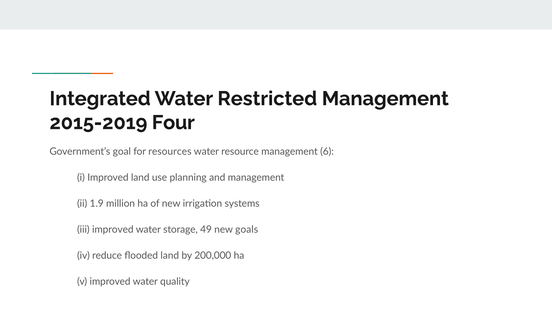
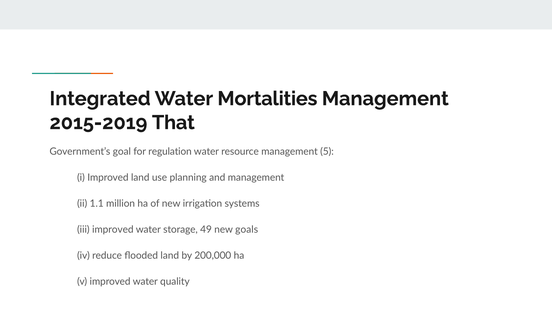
Restricted: Restricted -> Mortalities (267, 98)
Four: Four -> That (173, 122)
resources: resources -> regulation (170, 151)
6: 6 -> 5 (327, 151)
1.9: 1.9 -> 1.1 (97, 203)
